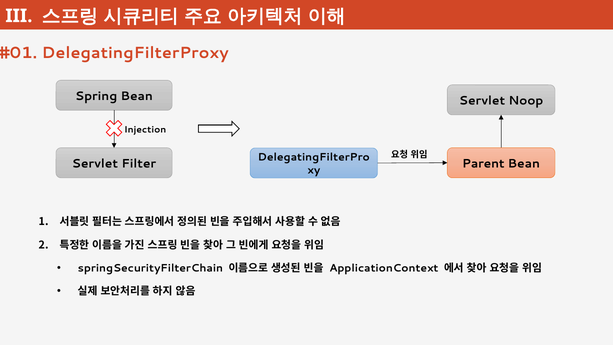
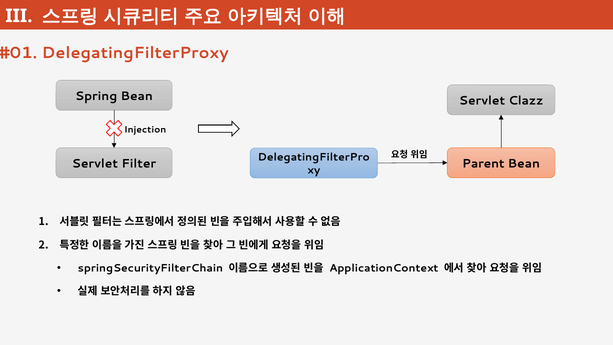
Noop: Noop -> Clazz (526, 101)
